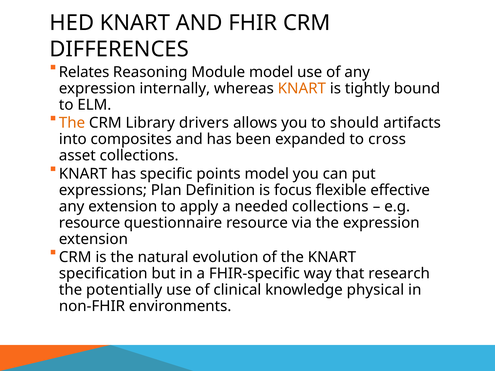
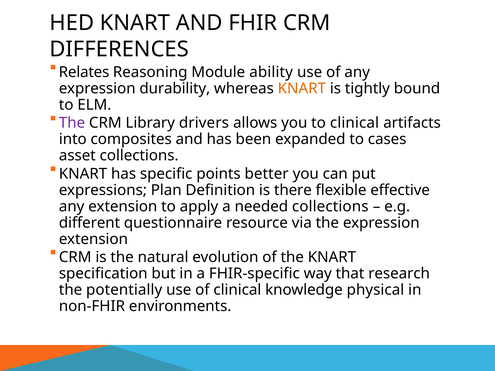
Module model: model -> ability (271, 72)
internally: internally -> durability (175, 89)
The colour: orange -> purple (72, 123)
to should: should -> clinical (354, 123)
cross: cross -> cases (387, 139)
points model: model -> better (267, 174)
focus: focus -> there (293, 190)
resource: resource -> different (89, 223)
